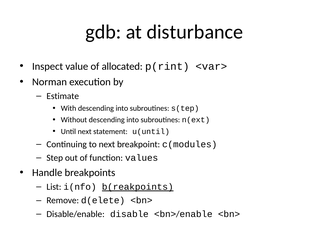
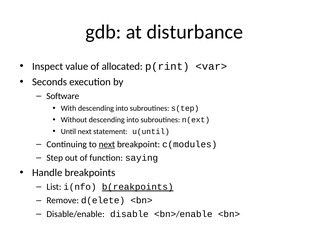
Norman: Norman -> Seconds (50, 82)
Estimate: Estimate -> Software (63, 96)
next underline: none -> present (107, 144)
values: values -> saying (142, 158)
